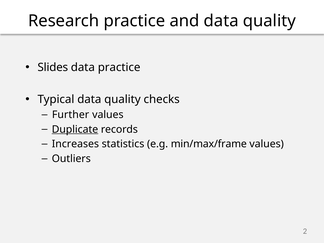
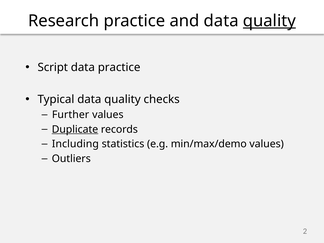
quality underline: none -> present (269, 21)
Slides: Slides -> Script (53, 67)
Increases: Increases -> Including (75, 144)
min/max/frame: min/max/frame -> min/max/demo (209, 144)
